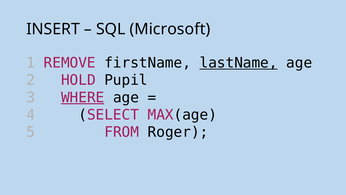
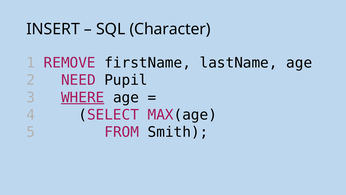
Microsoft: Microsoft -> Character (170, 29)
lastName underline: present -> none (239, 63)
HOLD: HOLD -> NEED (78, 80)
Roger: Roger -> Smith (178, 132)
